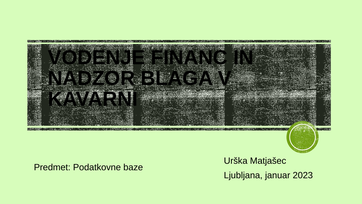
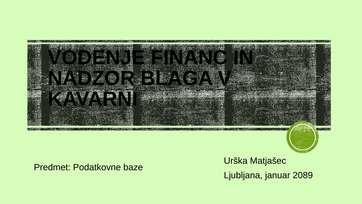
2023: 2023 -> 2089 (303, 175)
